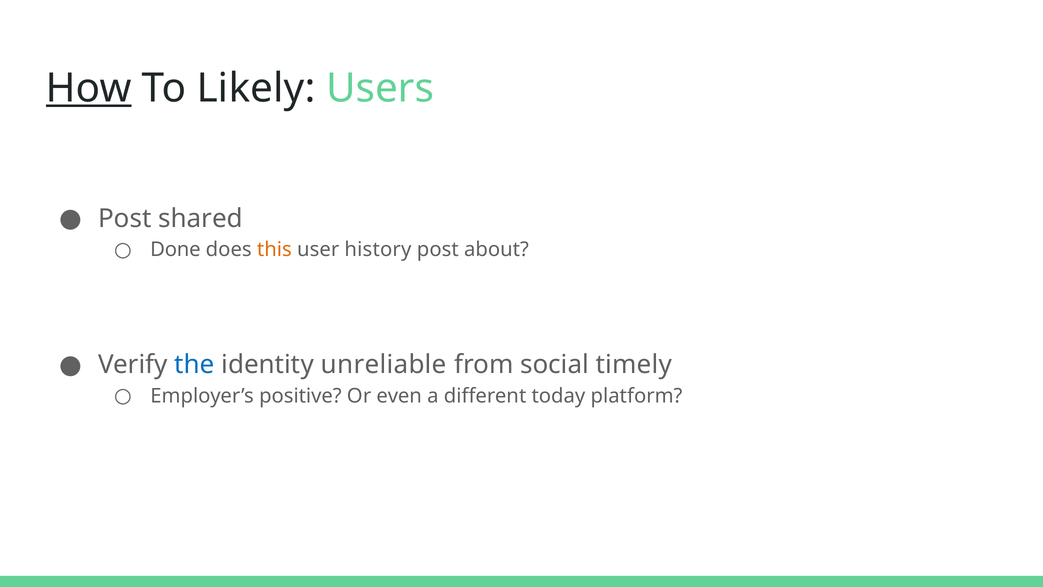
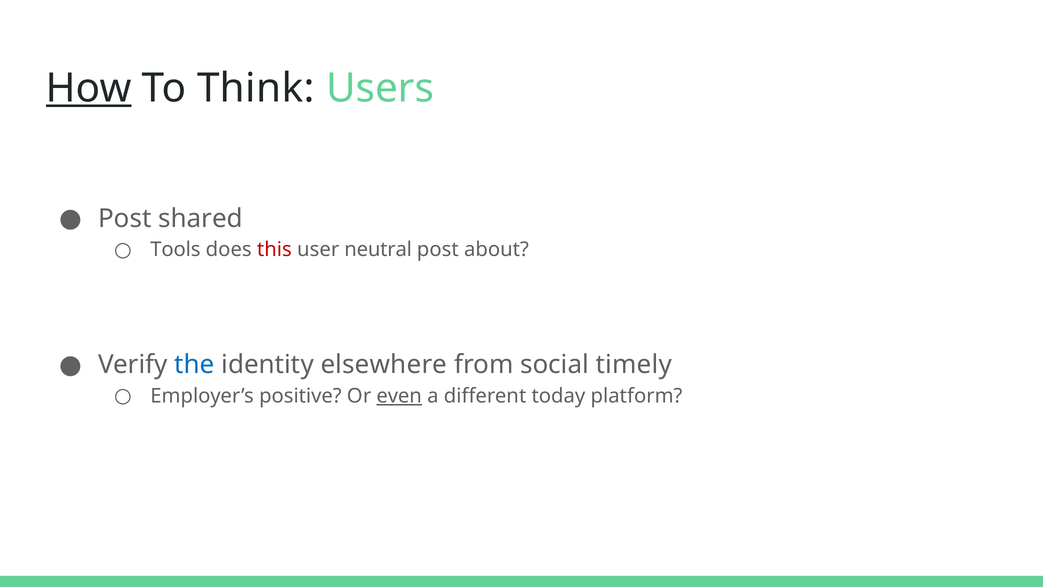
Likely: Likely -> Think (256, 88)
Done: Done -> Tools (175, 249)
this colour: orange -> red (274, 249)
history: history -> neutral (378, 249)
unreliable: unreliable -> elsewhere (384, 365)
even underline: none -> present (399, 396)
